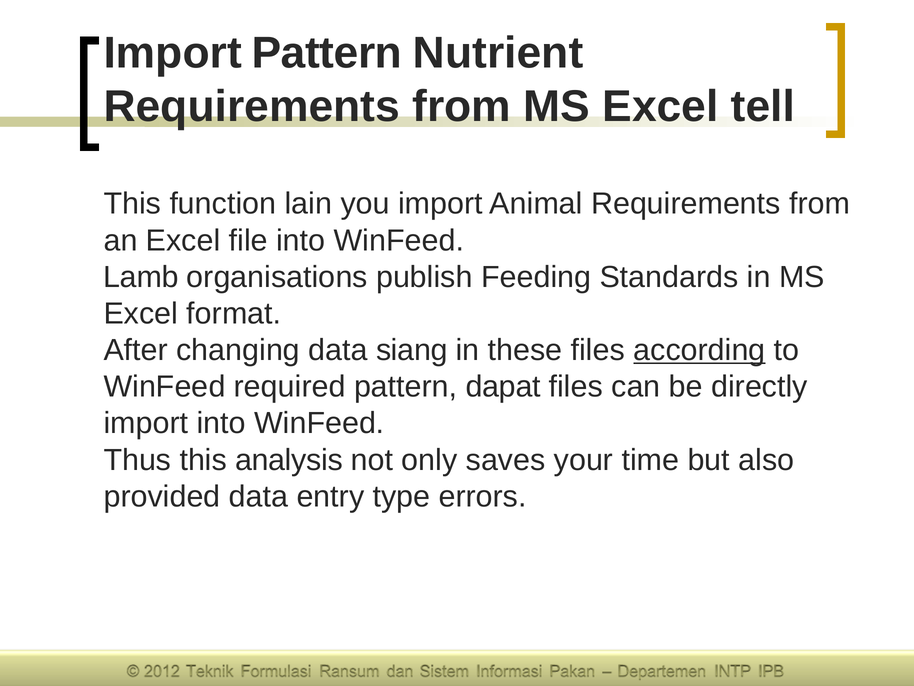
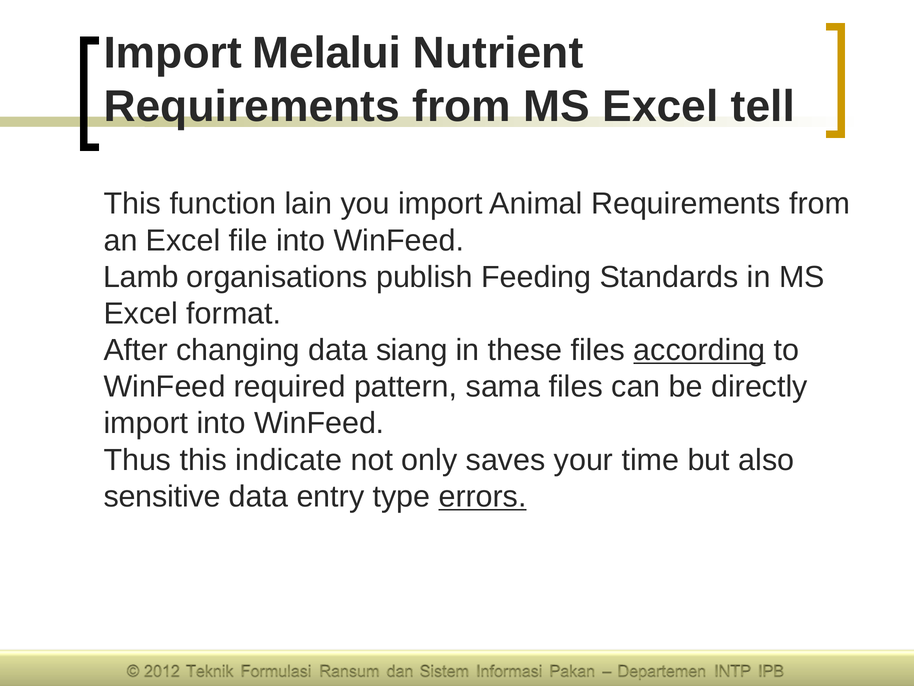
Import Pattern: Pattern -> Melalui (327, 53)
dapat: dapat -> sama (503, 387)
analysis: analysis -> indicate (289, 460)
provided: provided -> sensitive (162, 496)
errors underline: none -> present (483, 496)
